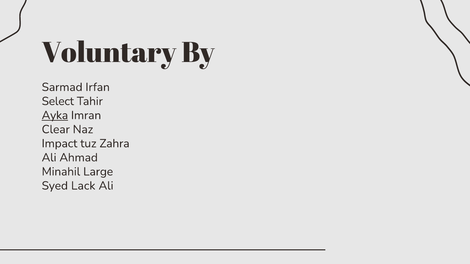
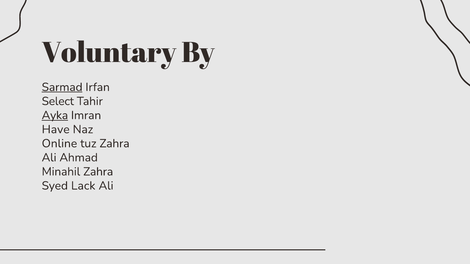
Sarmad underline: none -> present (62, 87)
Clear: Clear -> Have (56, 130)
Impact: Impact -> Online (59, 144)
Minahil Large: Large -> Zahra (98, 172)
